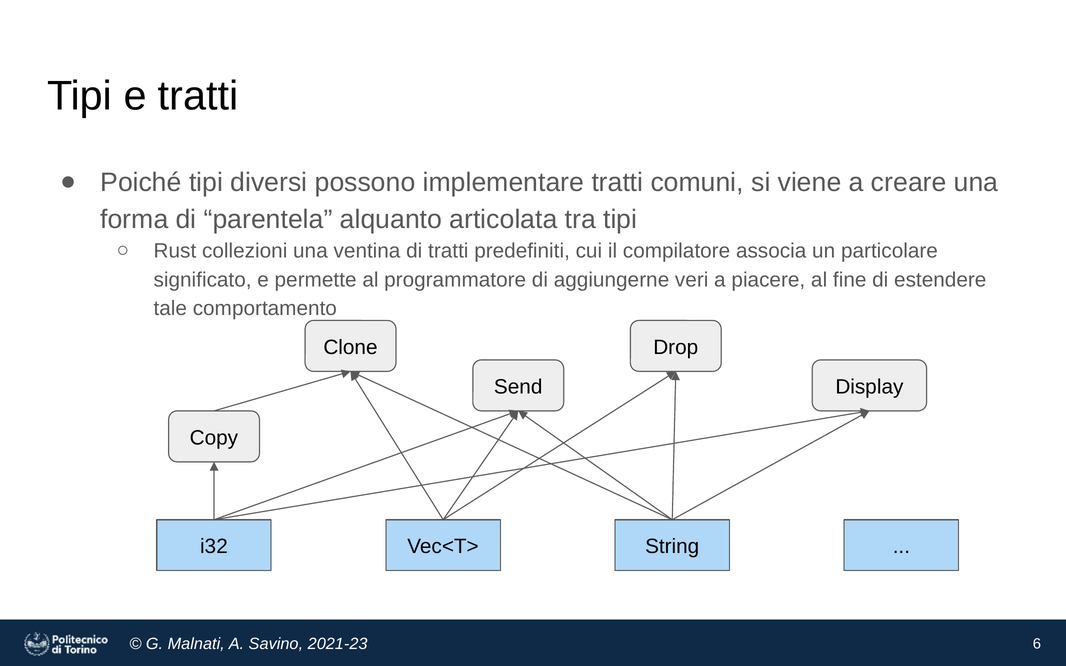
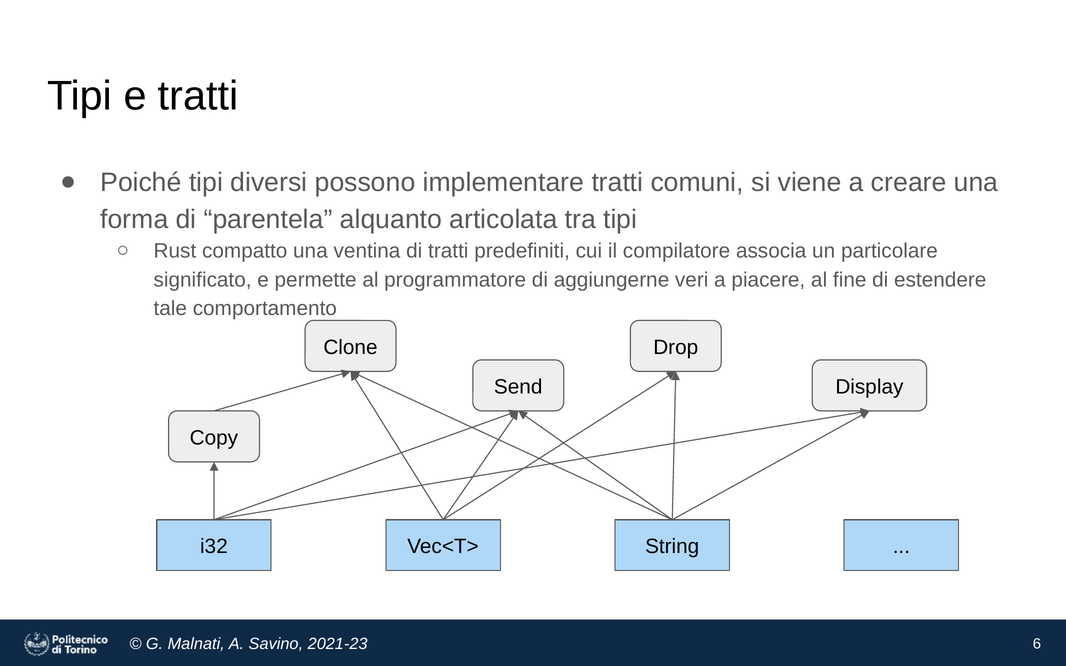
collezioni: collezioni -> compatto (245, 251)
